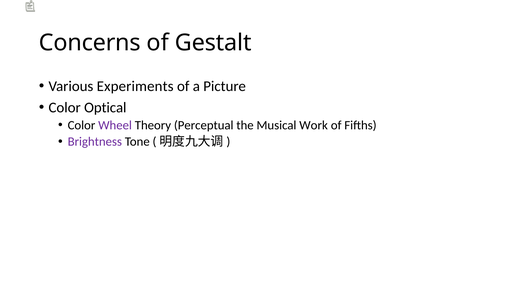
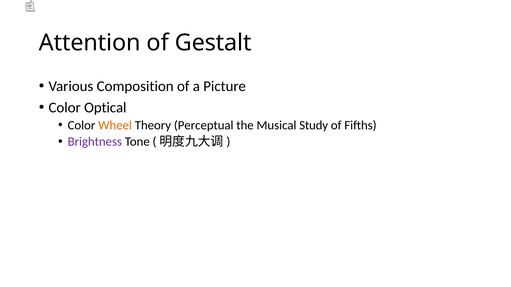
Concerns: Concerns -> Attention (90, 43)
Experiments: Experiments -> Composition (135, 86)
Wheel colour: purple -> orange (115, 125)
Work: Work -> Study (314, 125)
